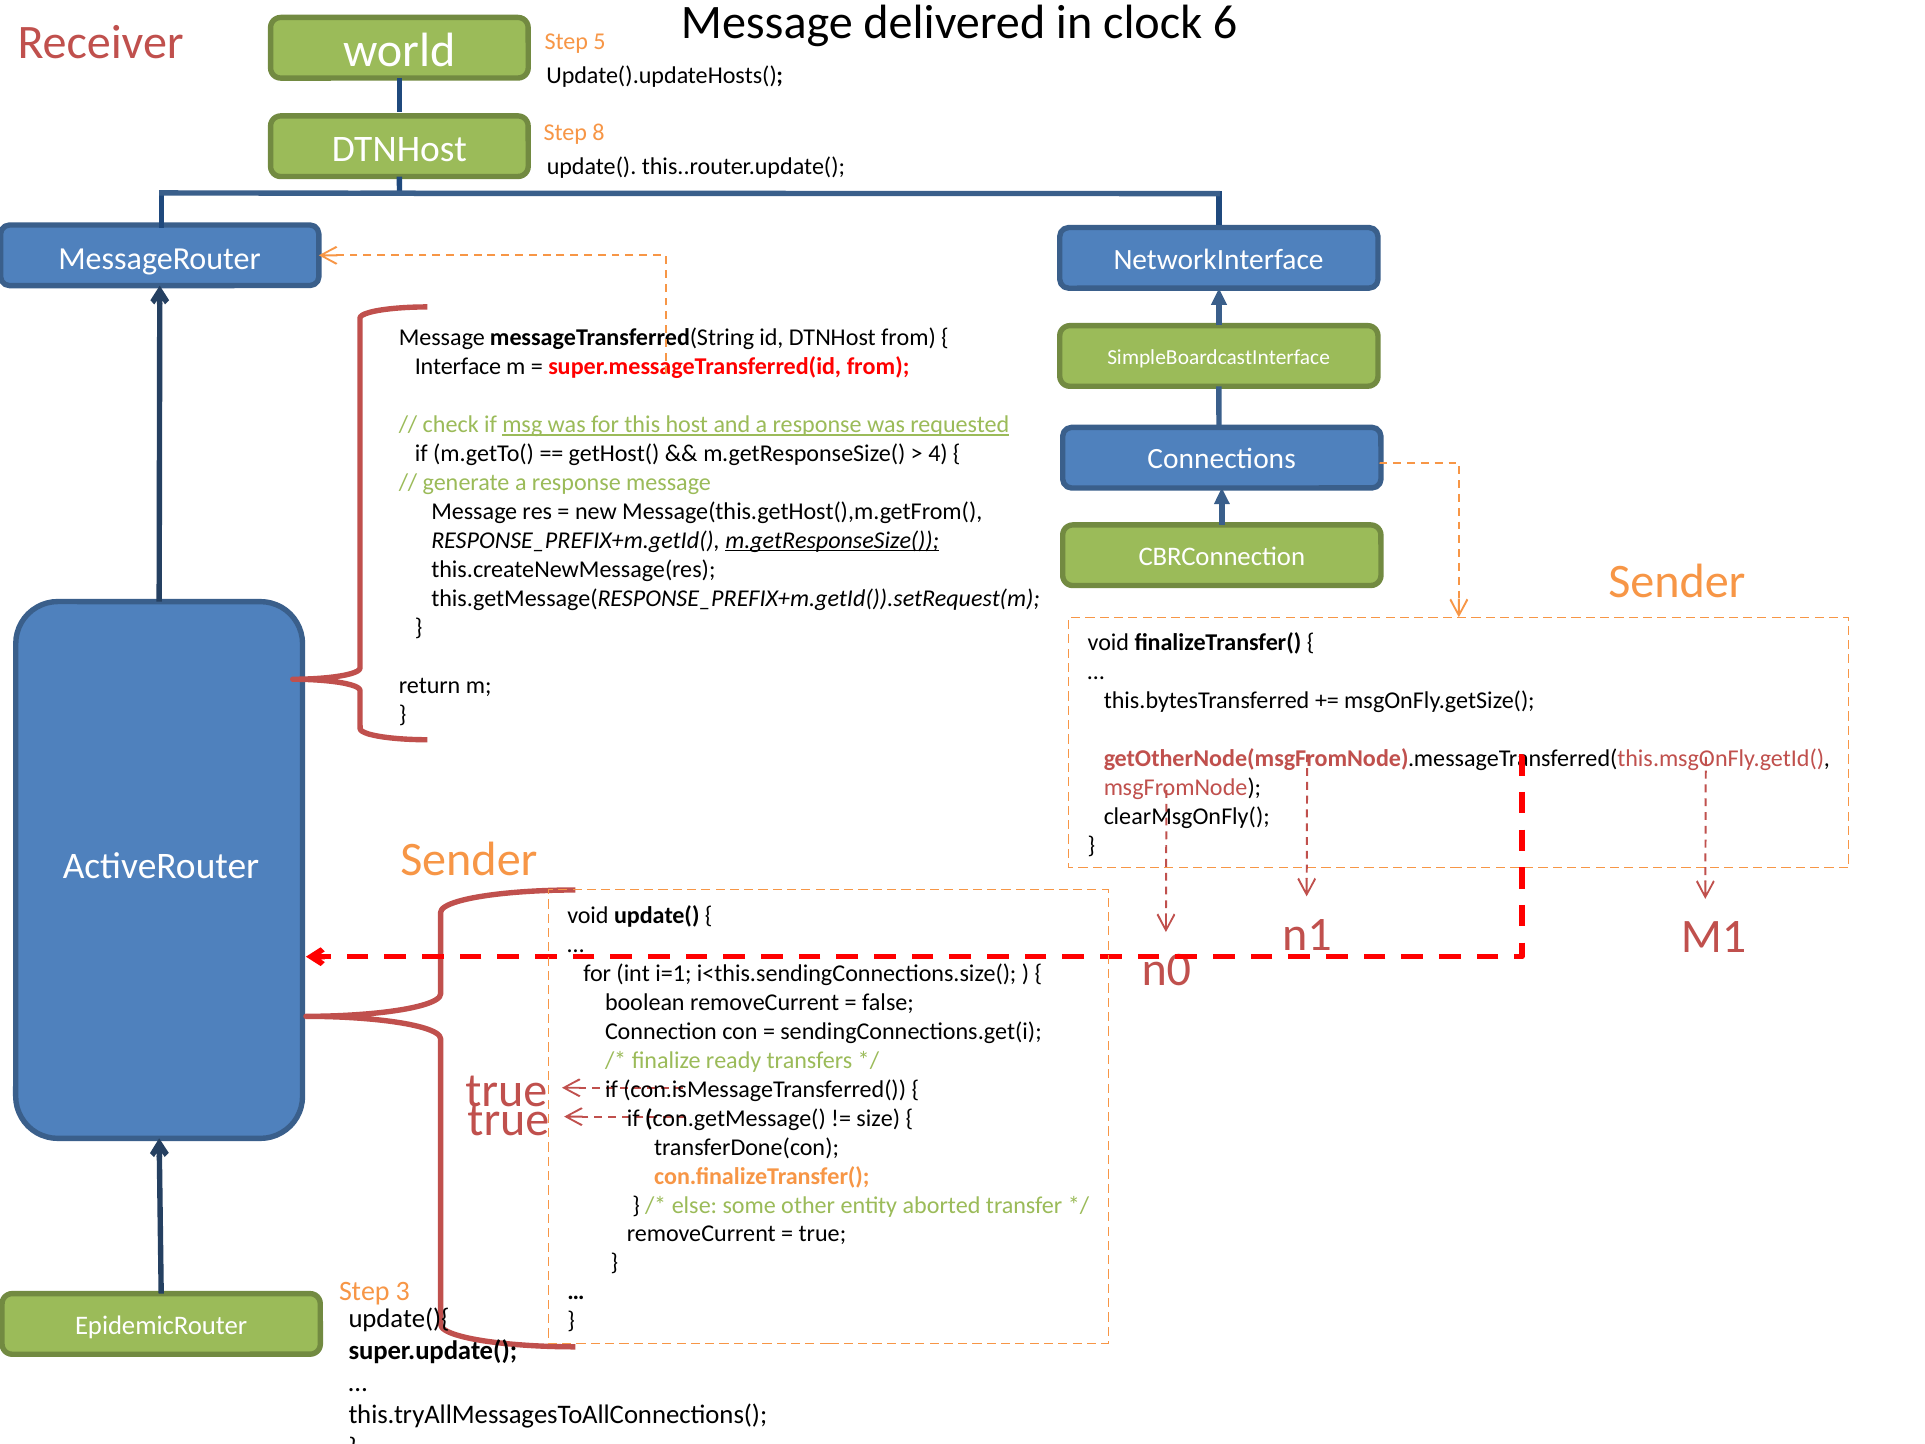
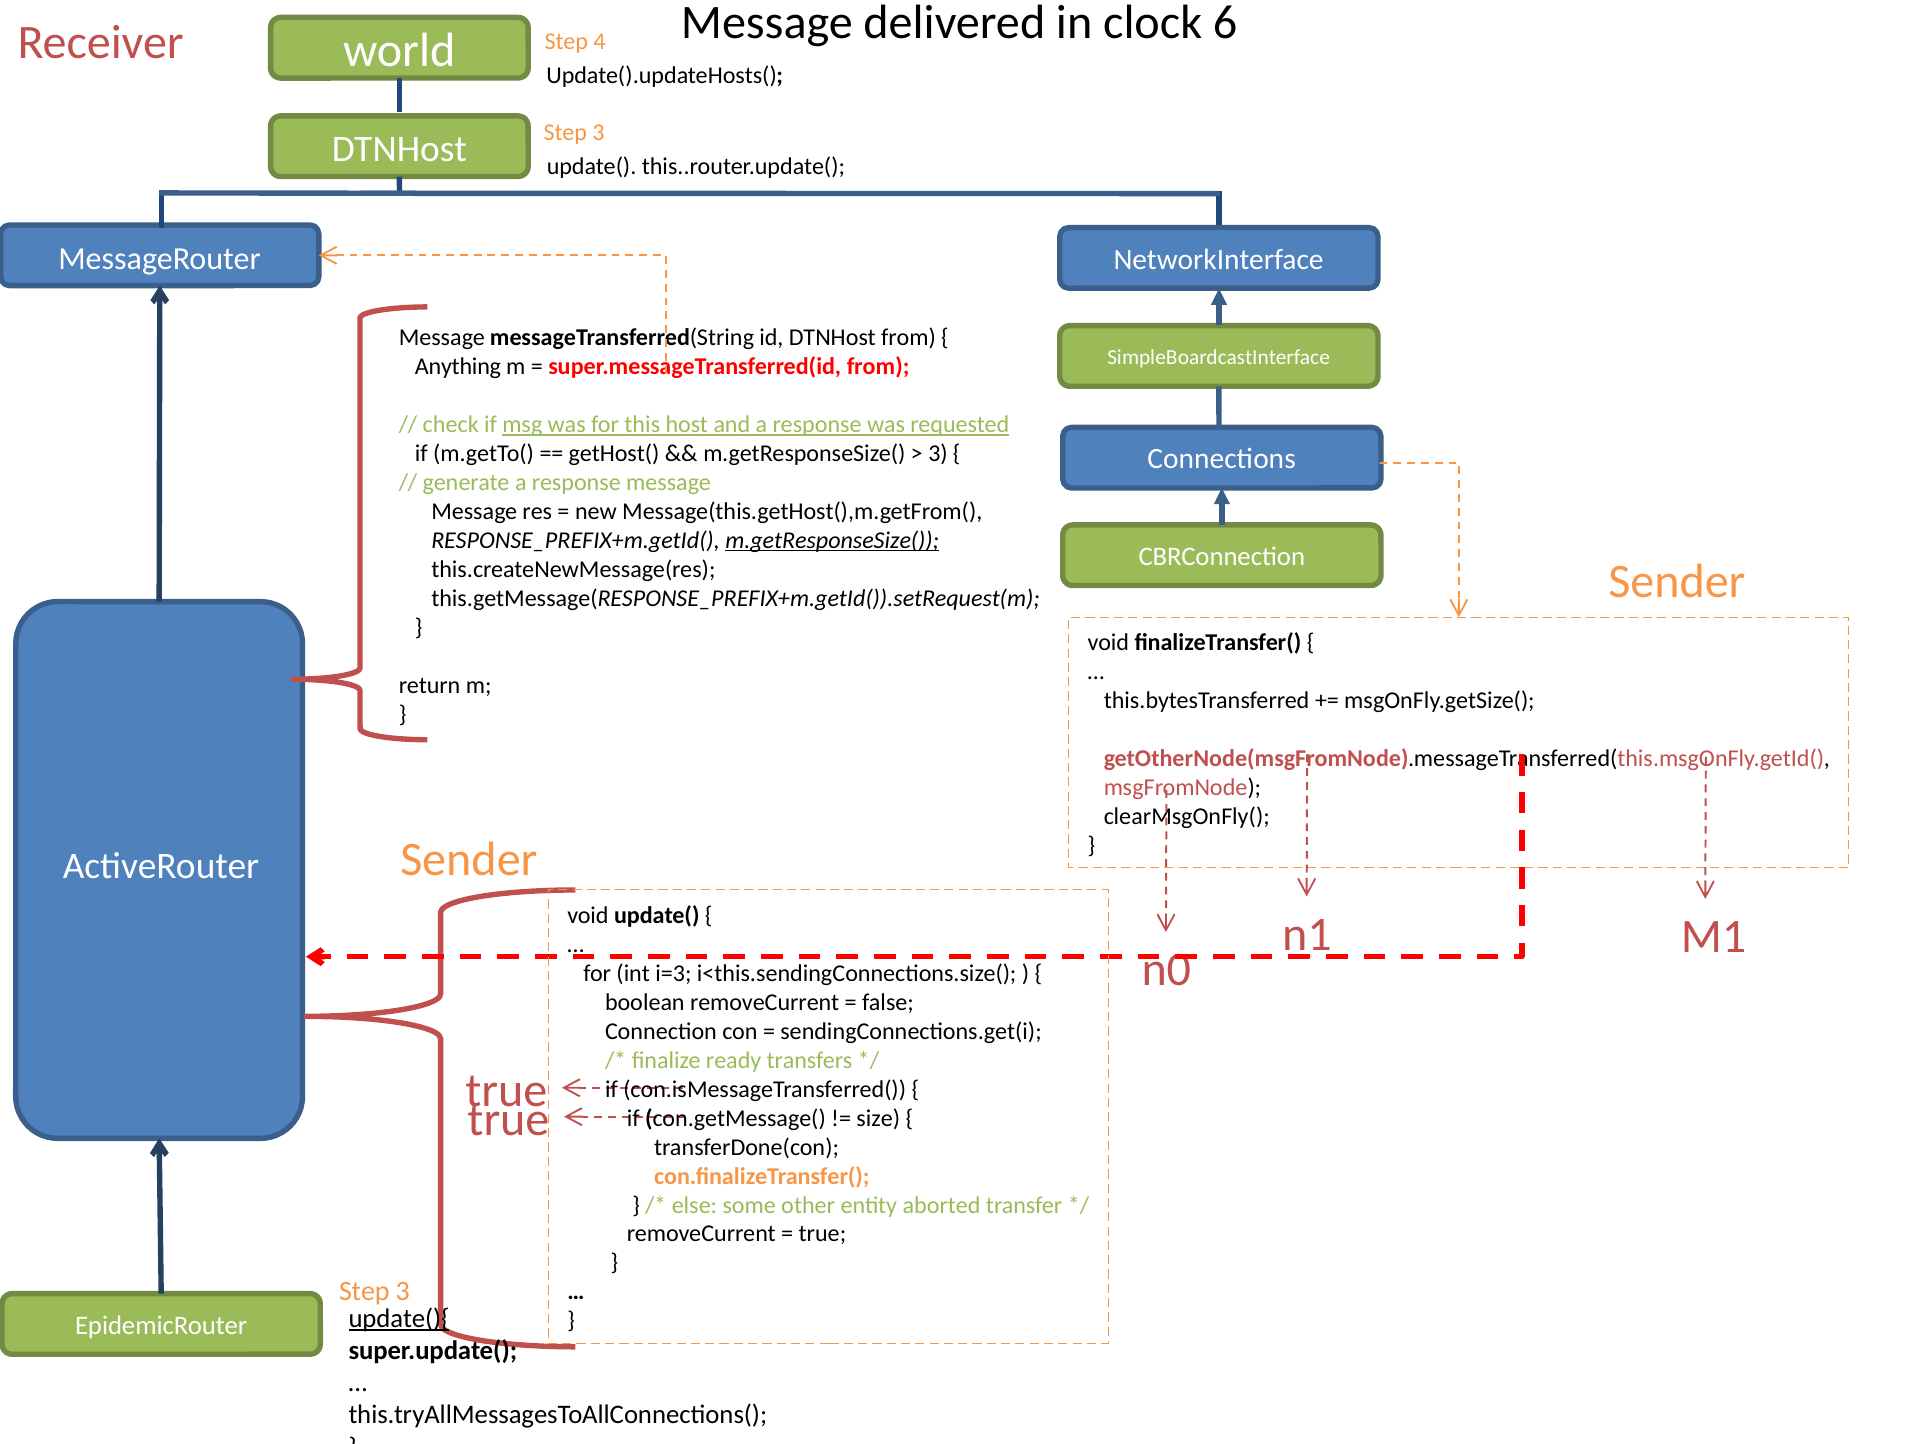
5: 5 -> 4 (600, 41)
8: 8 -> 3 (599, 132)
Interface: Interface -> Anything (458, 367)
4: 4 -> 3 (938, 453)
i=1: i=1 -> i=3 (673, 973)
update(){ underline: none -> present (399, 1319)
